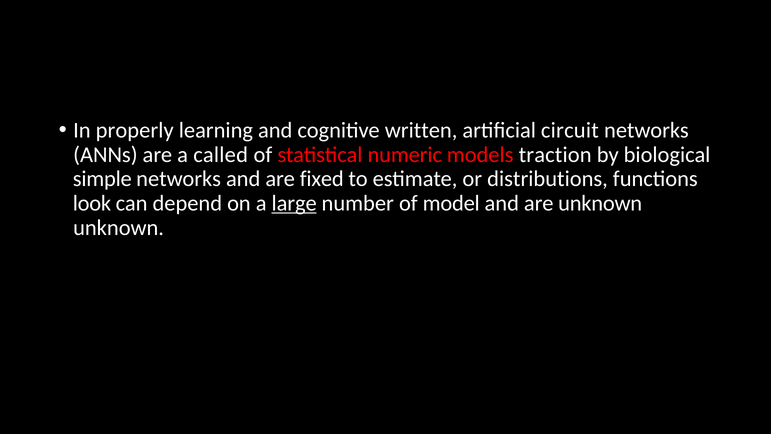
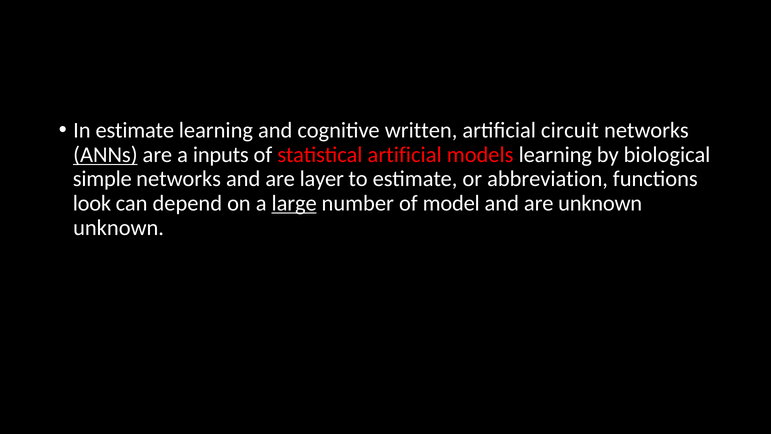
In properly: properly -> estimate (135, 130)
ANNs underline: none -> present (105, 155)
called: called -> inputs (221, 155)
statistical numeric: numeric -> artificial (405, 155)
models traction: traction -> learning (555, 155)
fixed: fixed -> layer (322, 179)
distributions: distributions -> abbreviation (548, 179)
